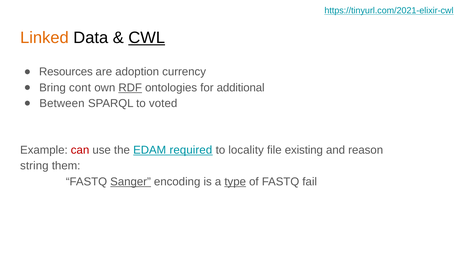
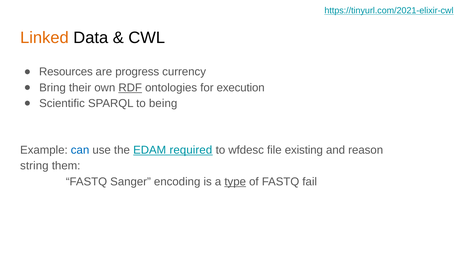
CWL underline: present -> none (147, 38)
adoption: adoption -> progress (137, 72)
cont: cont -> their (80, 88)
additional: additional -> execution (241, 88)
Between: Between -> Scientific (62, 103)
voted: voted -> being (163, 103)
can colour: red -> blue (80, 150)
locality: locality -> wfdesc (246, 150)
Sanger underline: present -> none (131, 182)
